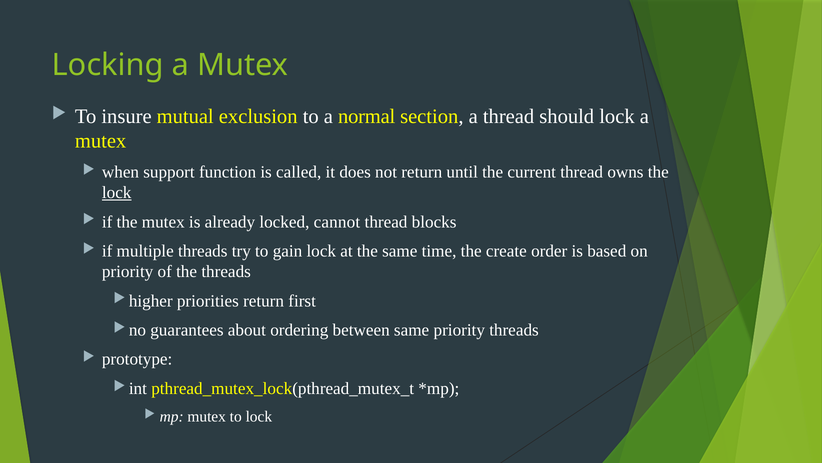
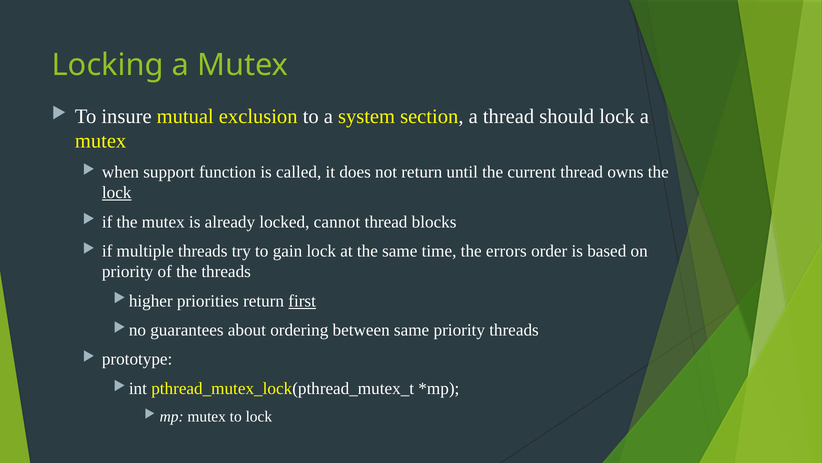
normal: normal -> system (367, 116)
create: create -> errors (506, 251)
first underline: none -> present (302, 301)
